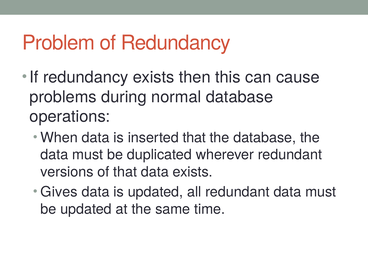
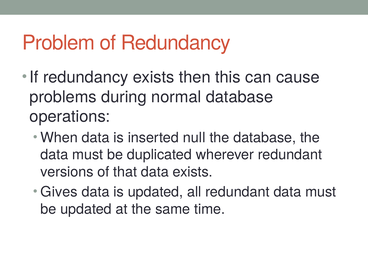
inserted that: that -> null (194, 138)
